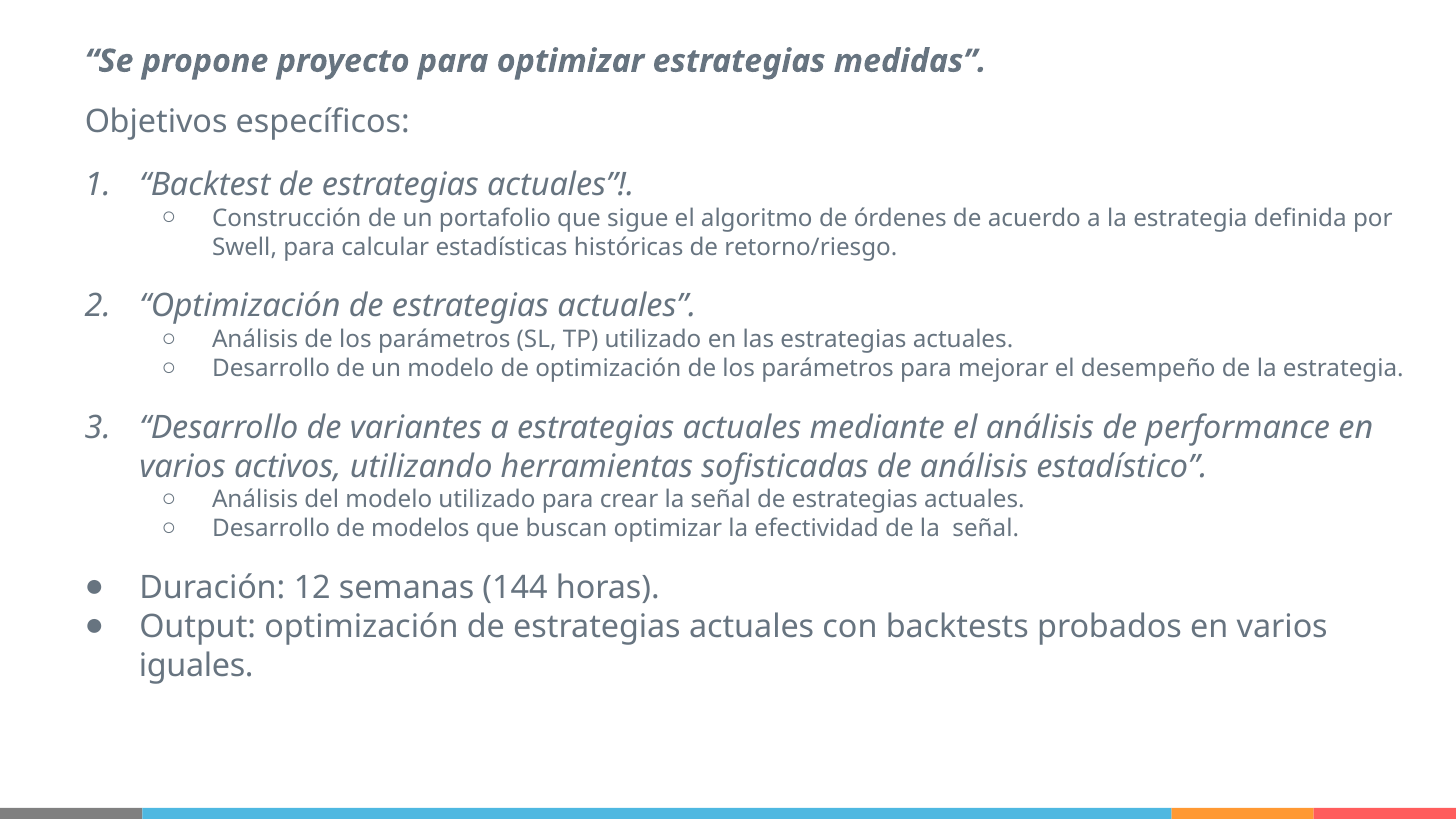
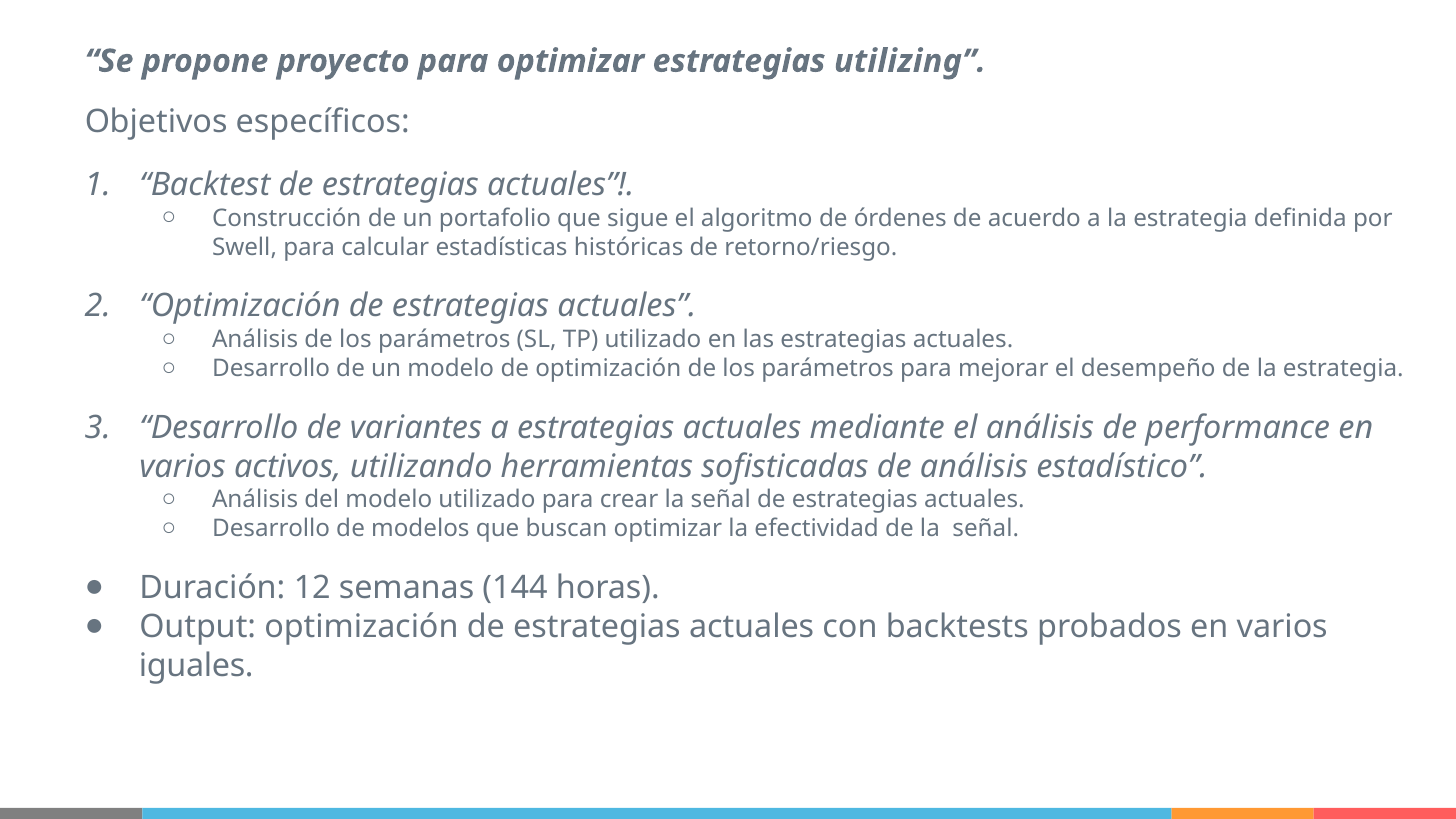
medidas: medidas -> utilizing (910, 61)
